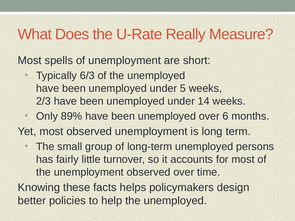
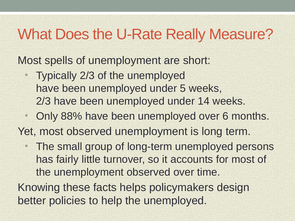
Typically 6/3: 6/3 -> 2/3 (87, 76)
89%: 89% -> 88% (72, 116)
